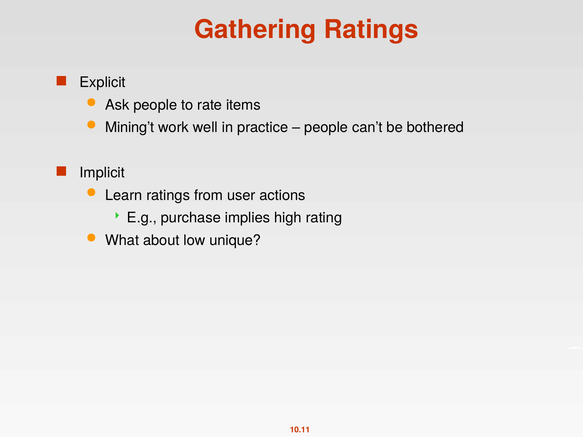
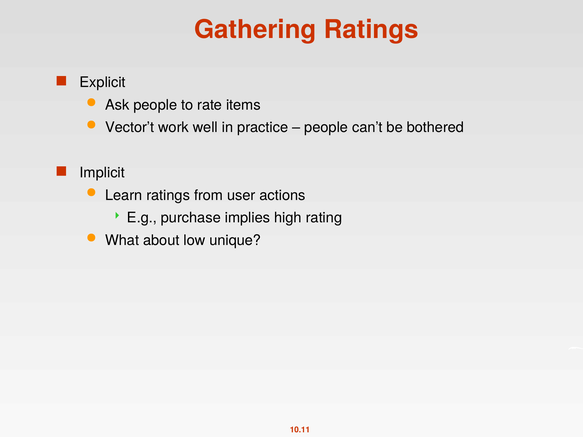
Mining’t: Mining’t -> Vector’t (130, 128)
